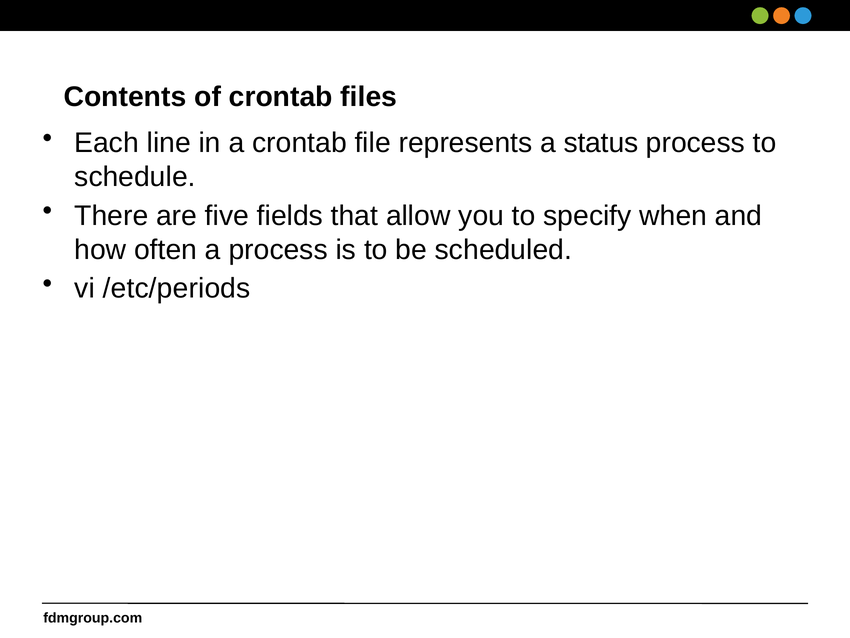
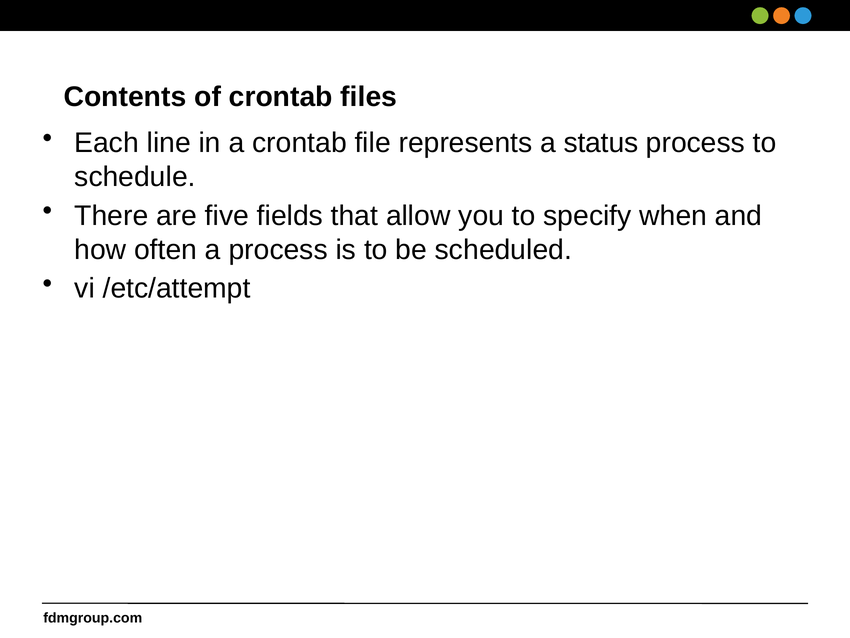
/etc/periods: /etc/periods -> /etc/attempt (177, 288)
